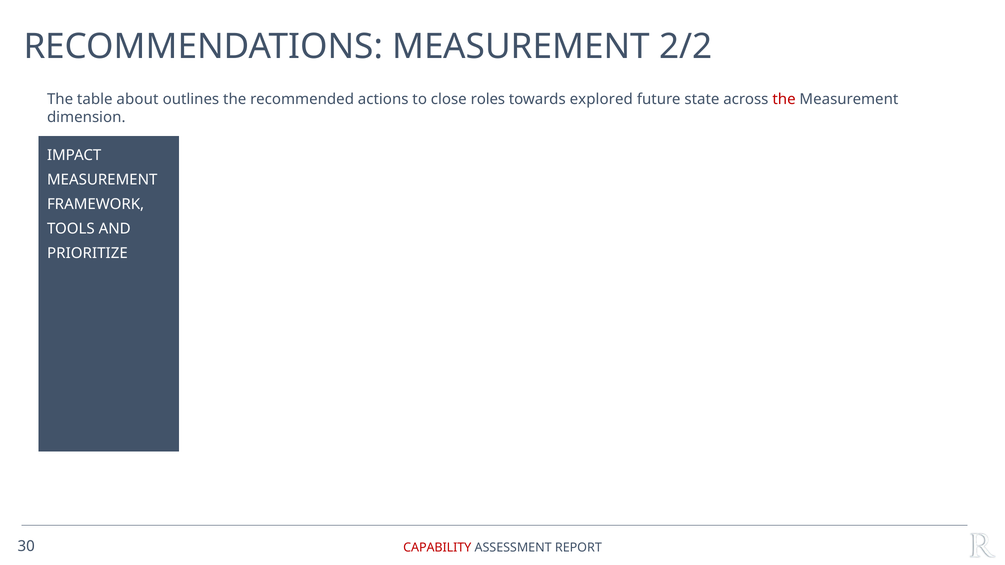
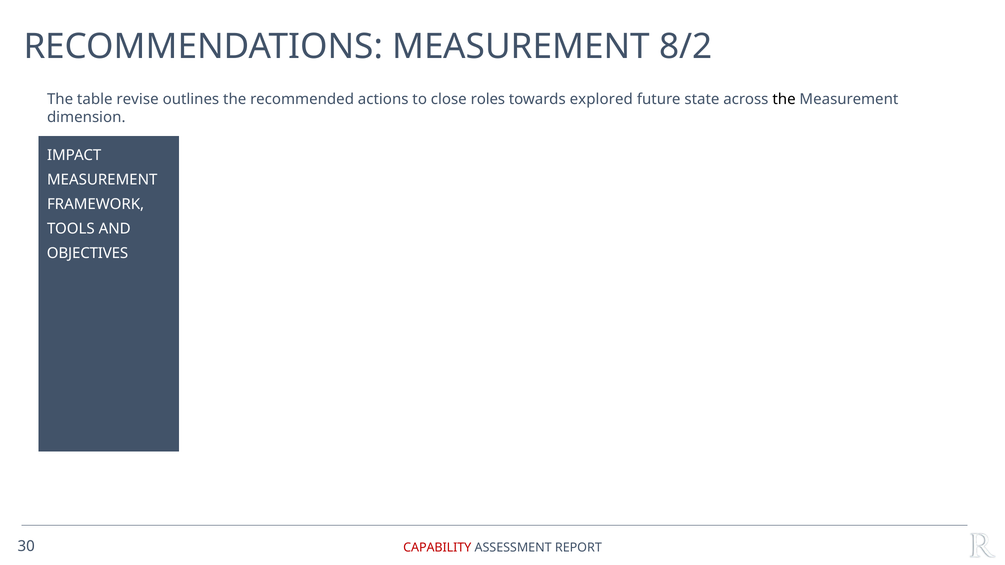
2/2: 2/2 -> 8/2 (686, 46)
about: about -> revise (138, 99)
the colour: red -> black (784, 99)
PRIORITIZE: PRIORITIZE -> OBJECTIVES (88, 254)
